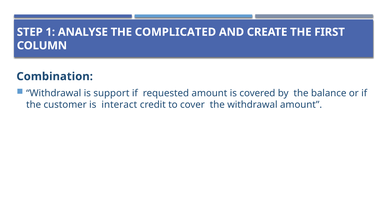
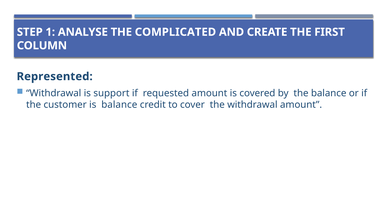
Combination: Combination -> Represented (55, 77)
is interact: interact -> balance (119, 105)
